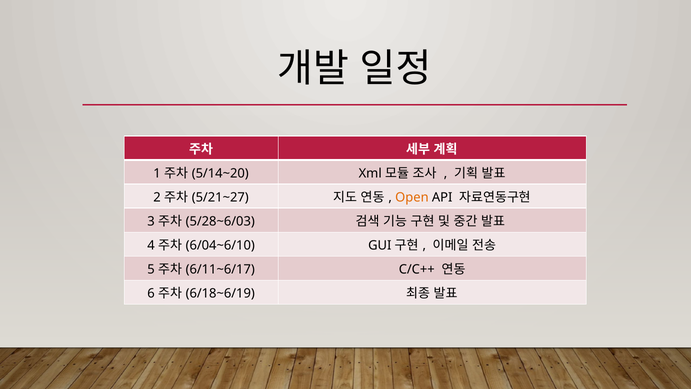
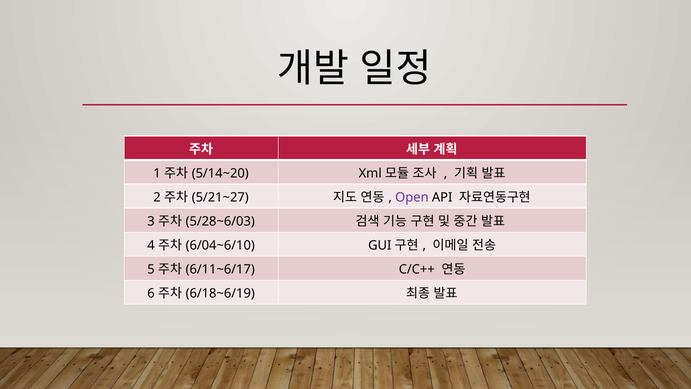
Open colour: orange -> purple (412, 197)
